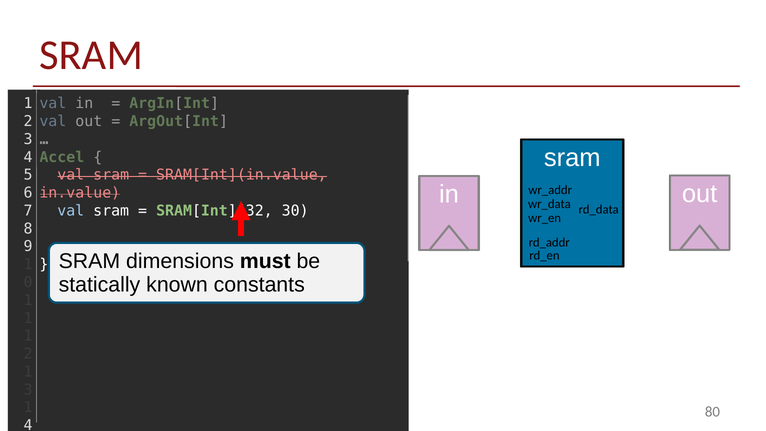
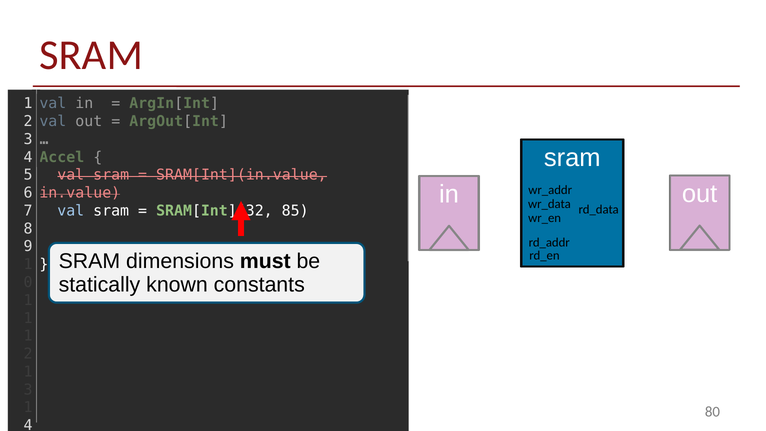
30: 30 -> 85 (295, 211)
